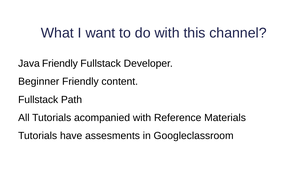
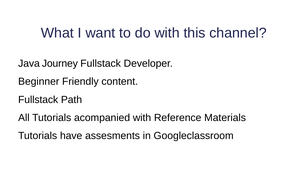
Java Friendly: Friendly -> Journey (60, 64)
